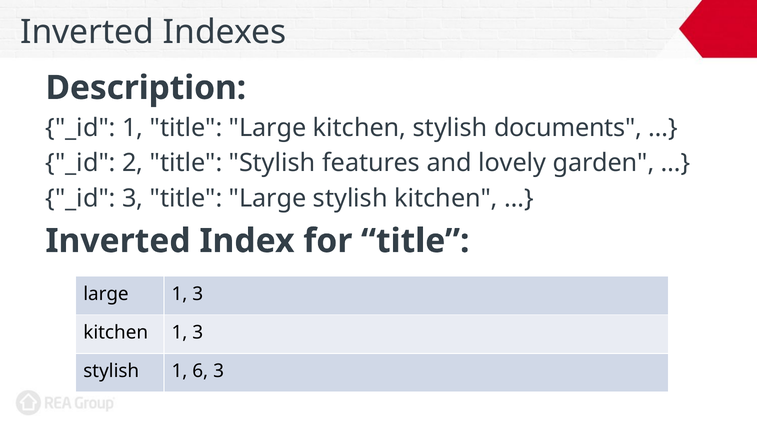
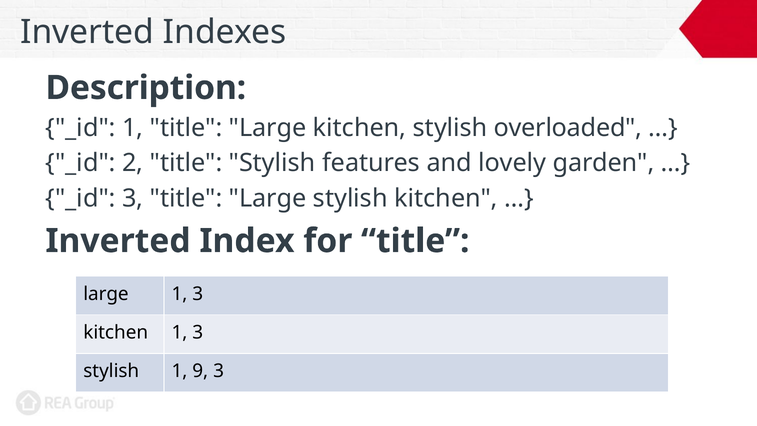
documents: documents -> overloaded (568, 128)
6: 6 -> 9 (200, 371)
